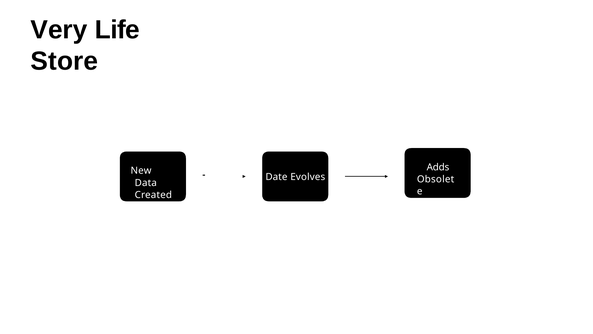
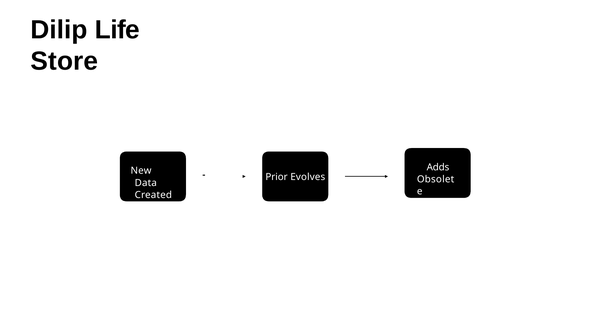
Very: Very -> Dilip (59, 30)
Date: Date -> Prior (277, 177)
